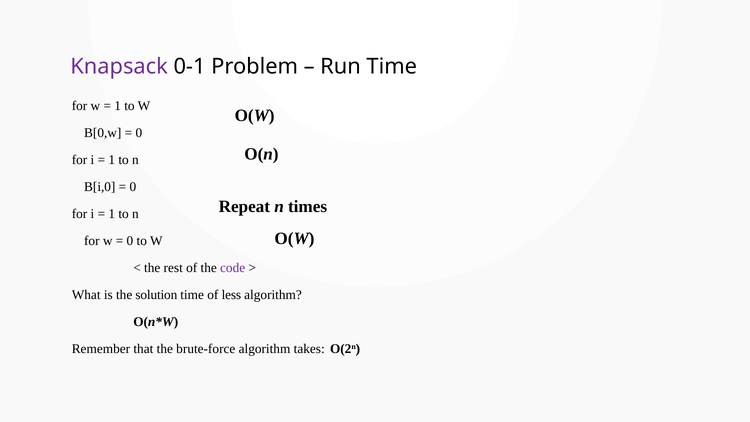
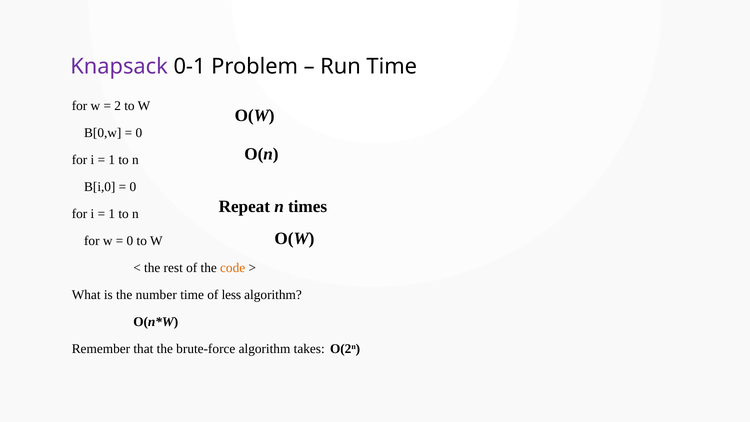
1: 1 -> 2 (118, 106)
code colour: purple -> orange (233, 268)
solution: solution -> number (156, 295)
